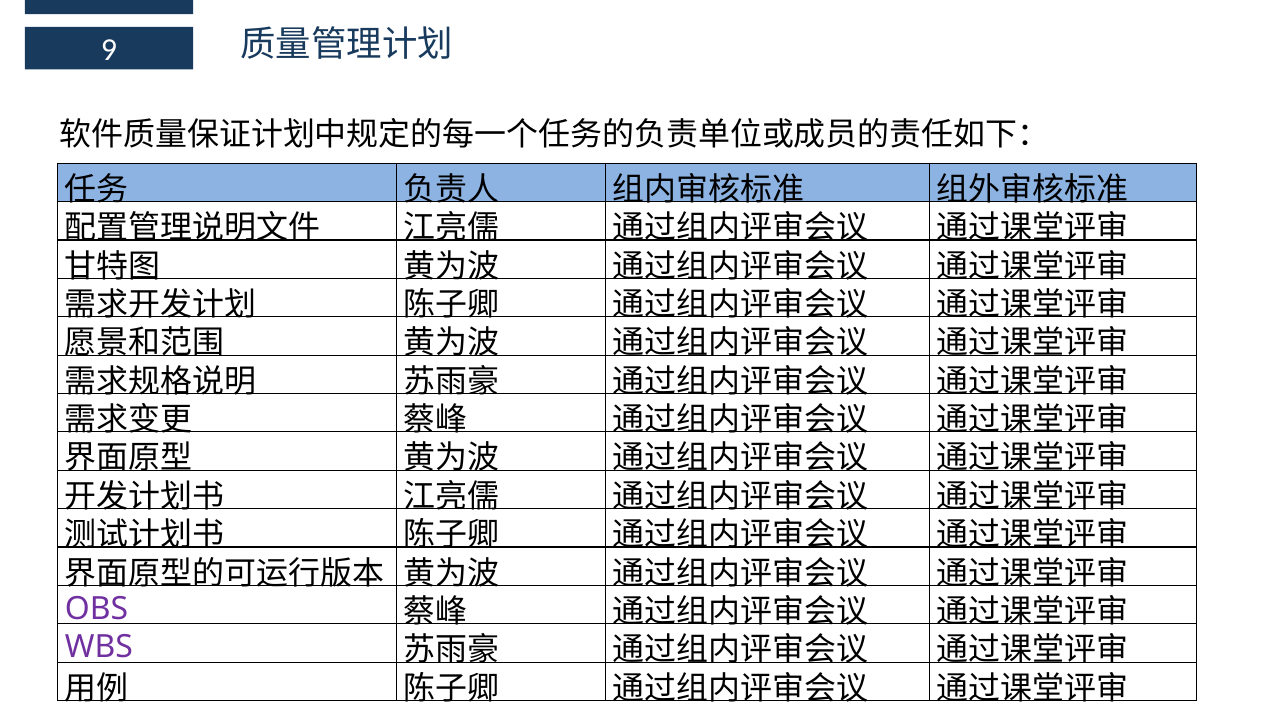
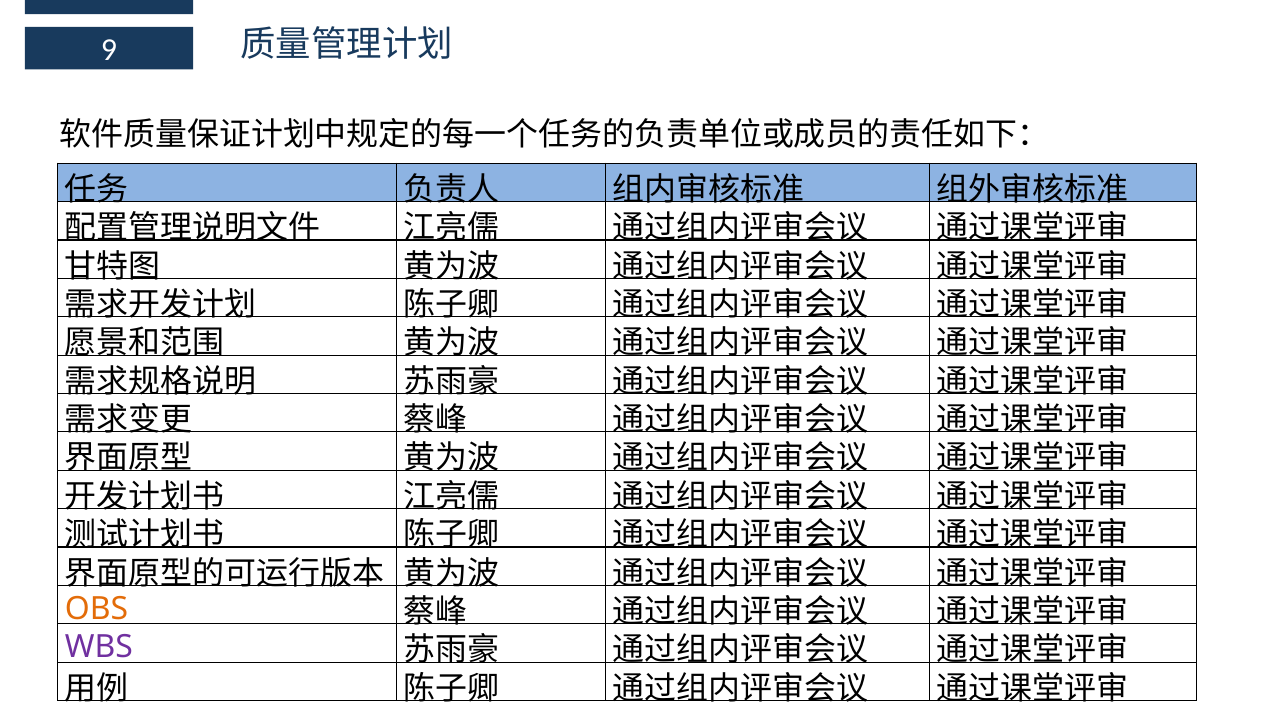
OBS colour: purple -> orange (96, 609)
